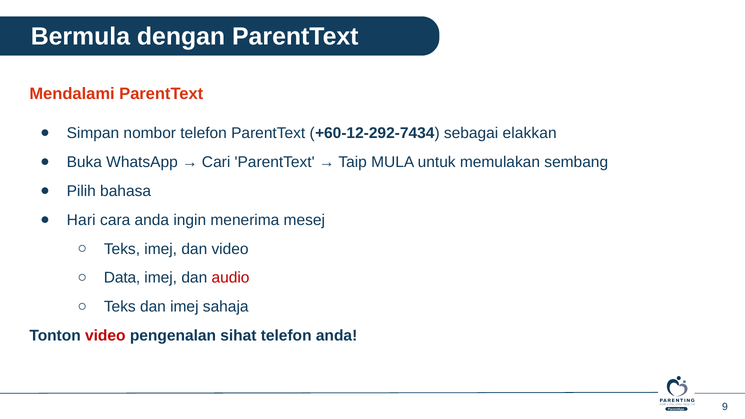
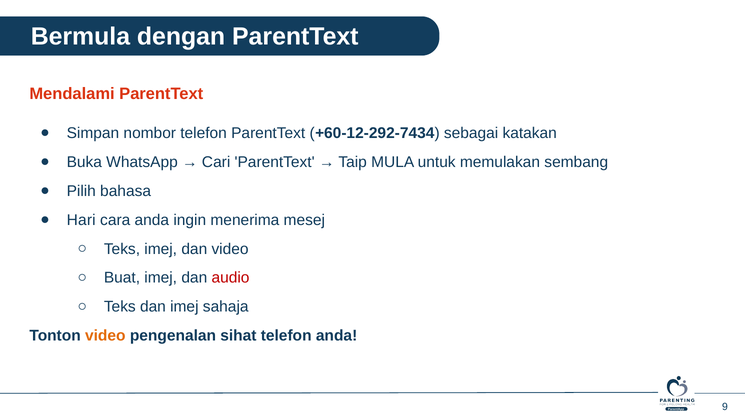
elakkan: elakkan -> katakan (530, 133)
Data: Data -> Buat (122, 278)
video colour: red -> orange (105, 336)
